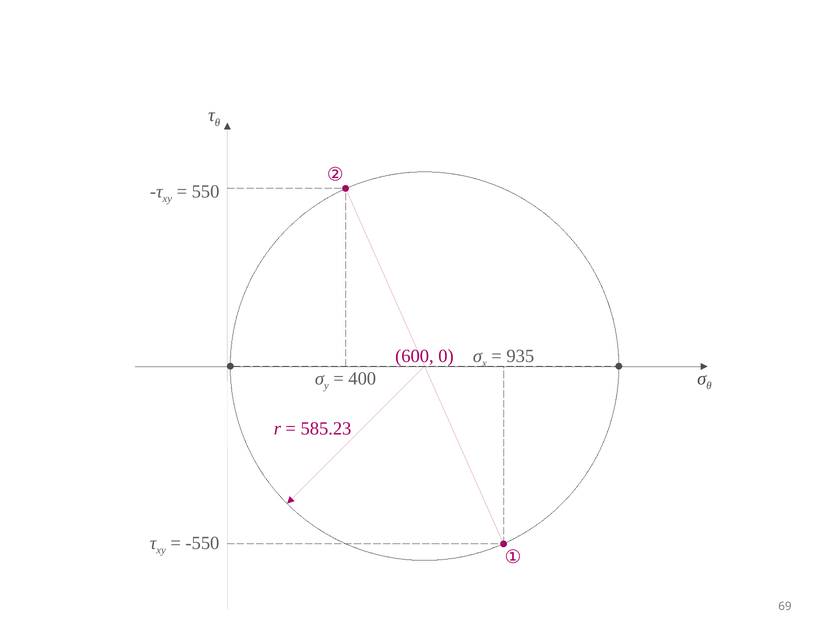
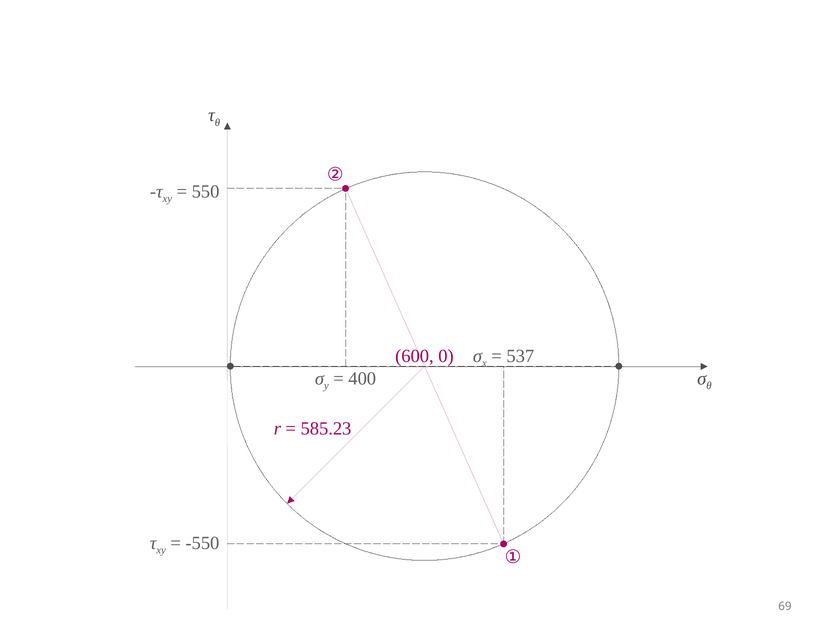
935: 935 -> 537 (520, 356)
